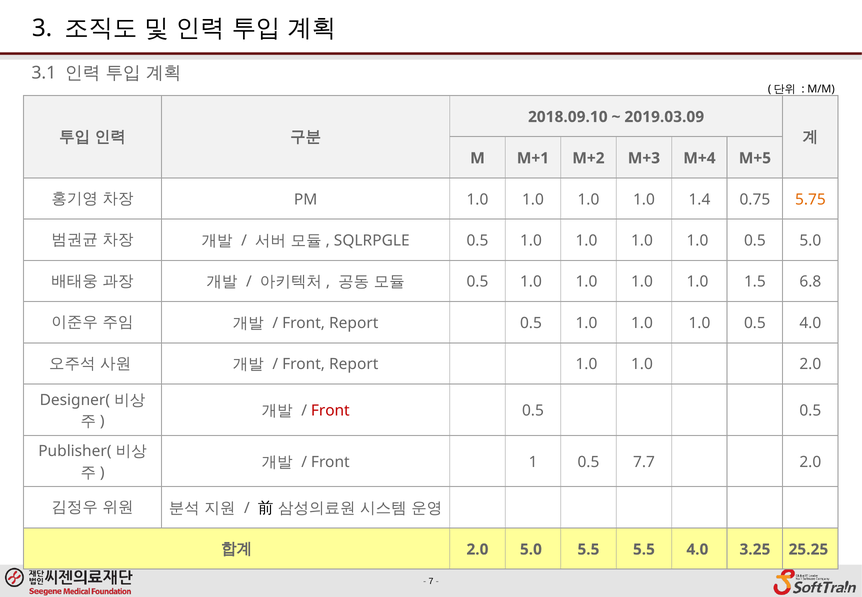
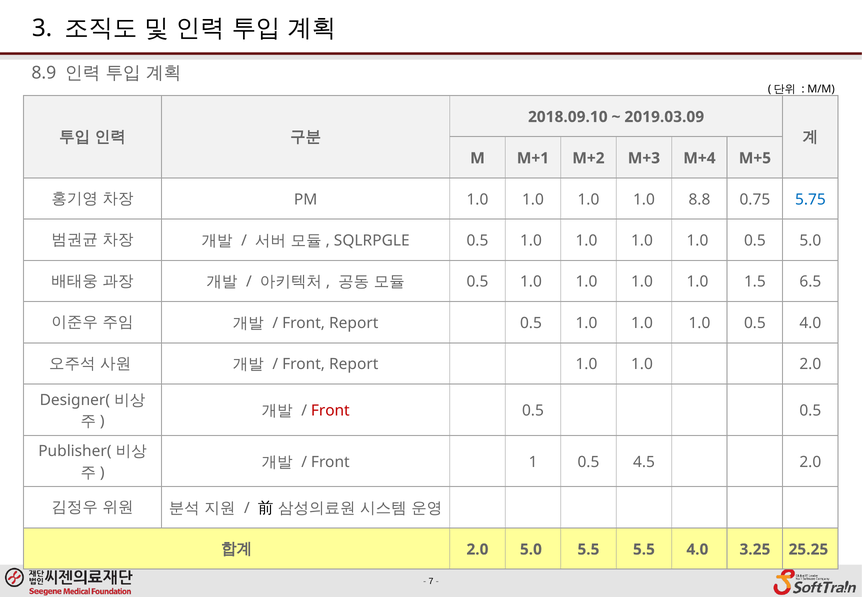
3.1: 3.1 -> 8.9 (44, 73)
1.4: 1.4 -> 8.8 (699, 199)
5.75 colour: orange -> blue (810, 199)
6.8: 6.8 -> 6.5 (810, 282)
7.7: 7.7 -> 4.5 (644, 462)
